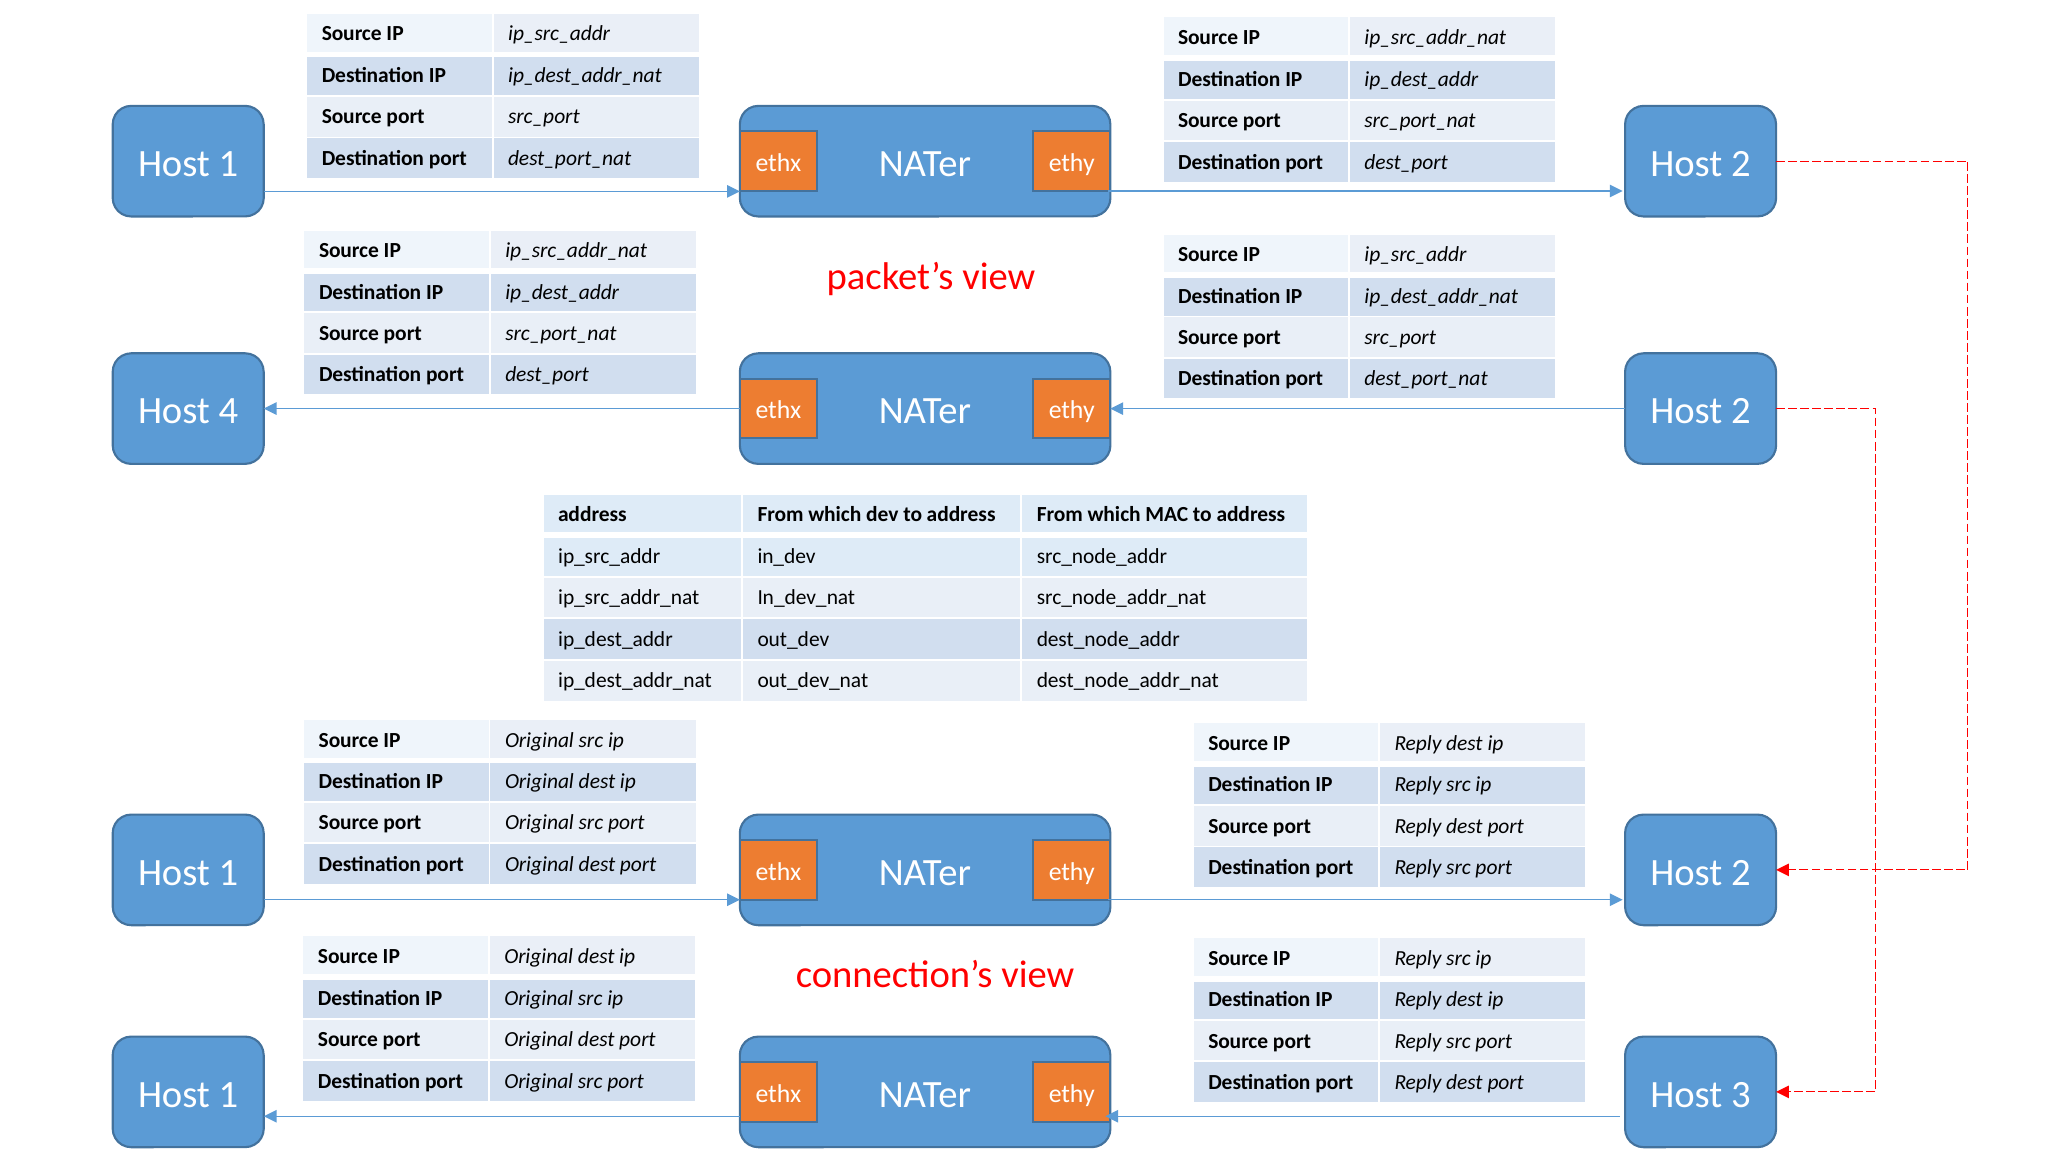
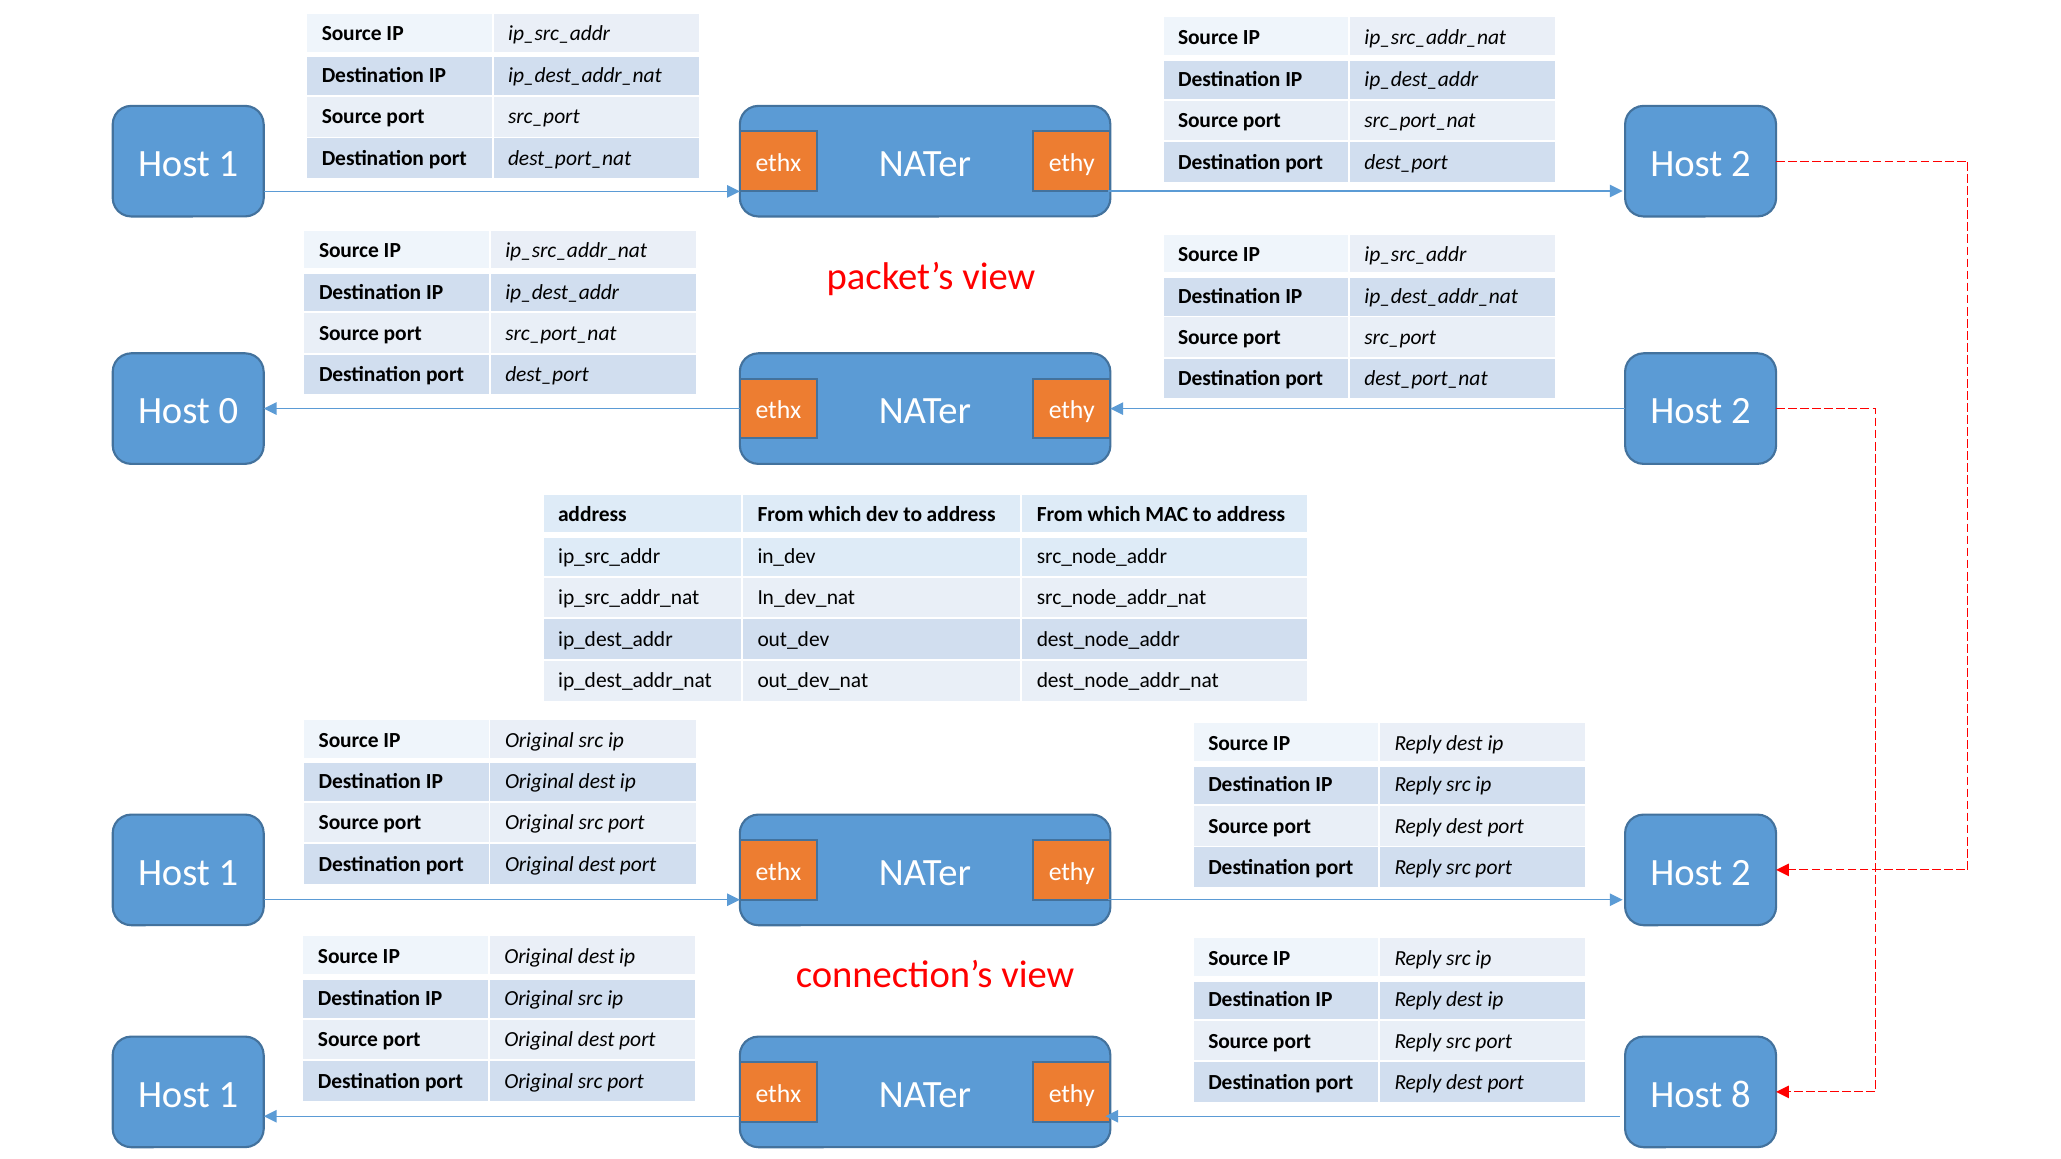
4: 4 -> 0 (228, 411)
3: 3 -> 8 (1741, 1095)
